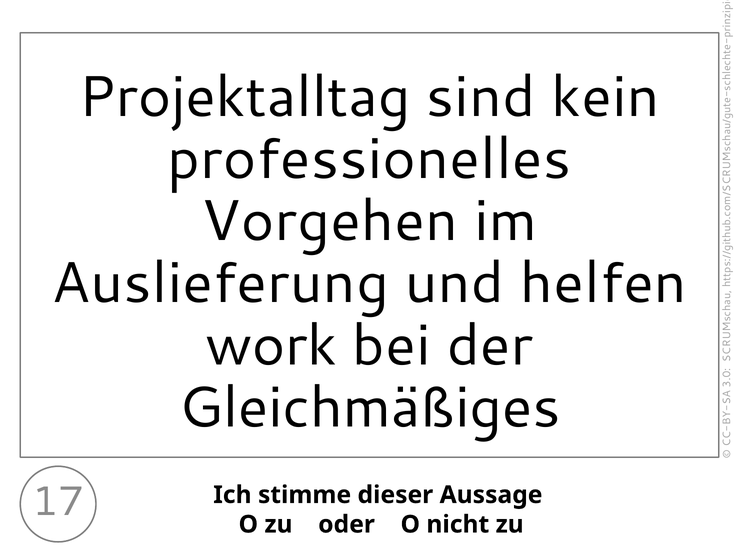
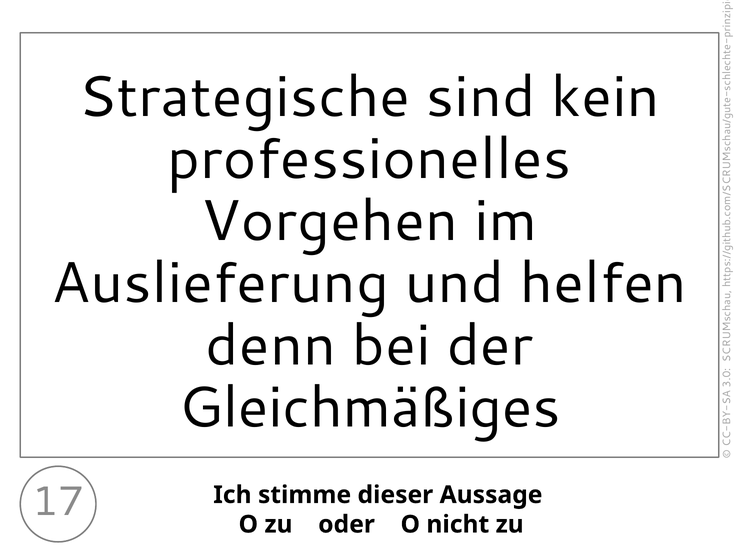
Projektalltag: Projektalltag -> Strategische (244, 97)
work: work -> denn (271, 346)
